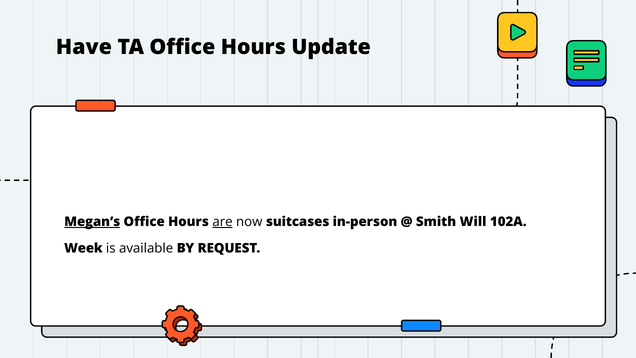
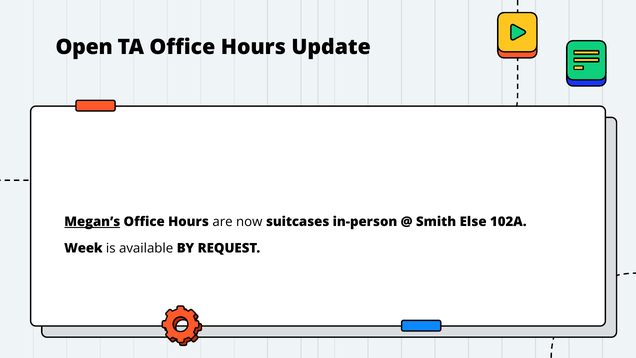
Have: Have -> Open (84, 47)
are underline: present -> none (223, 222)
Will: Will -> Else (473, 222)
